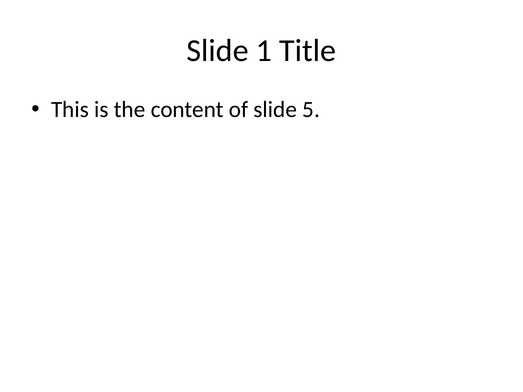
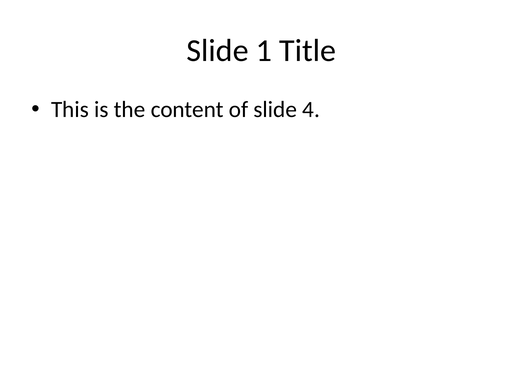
5: 5 -> 4 (311, 110)
